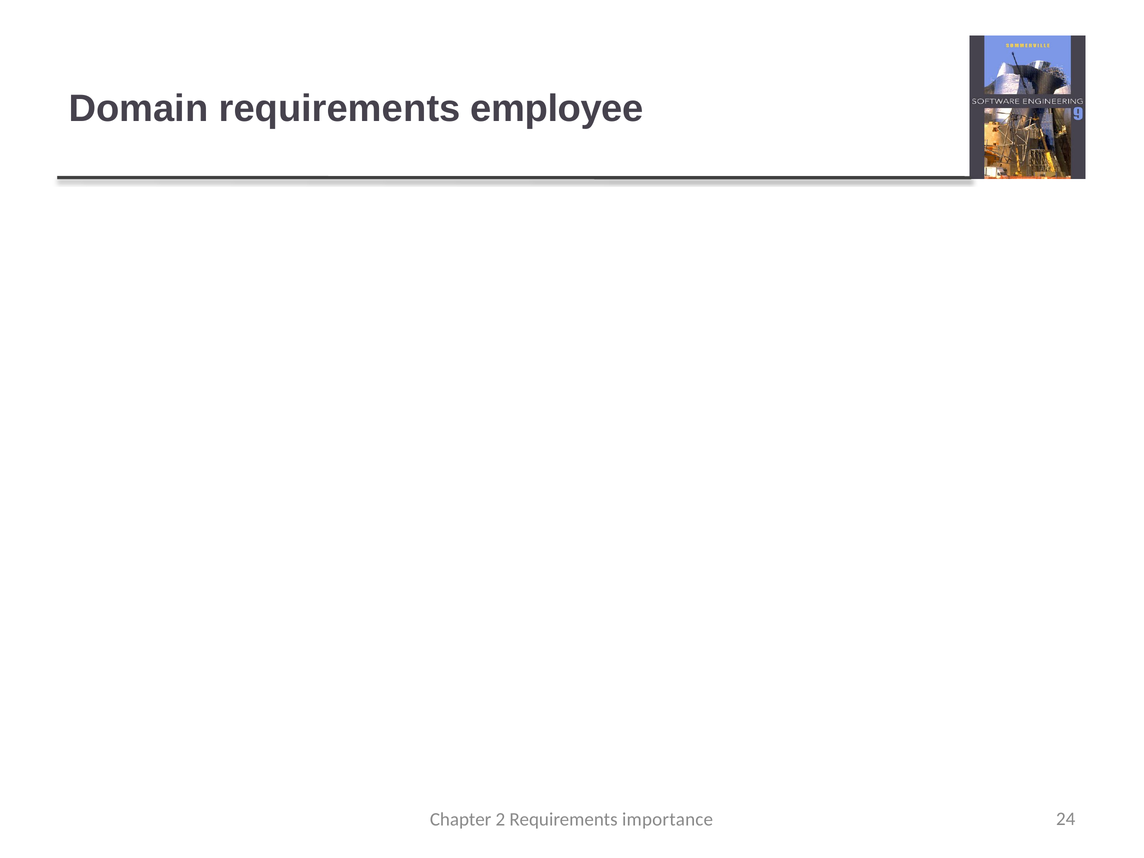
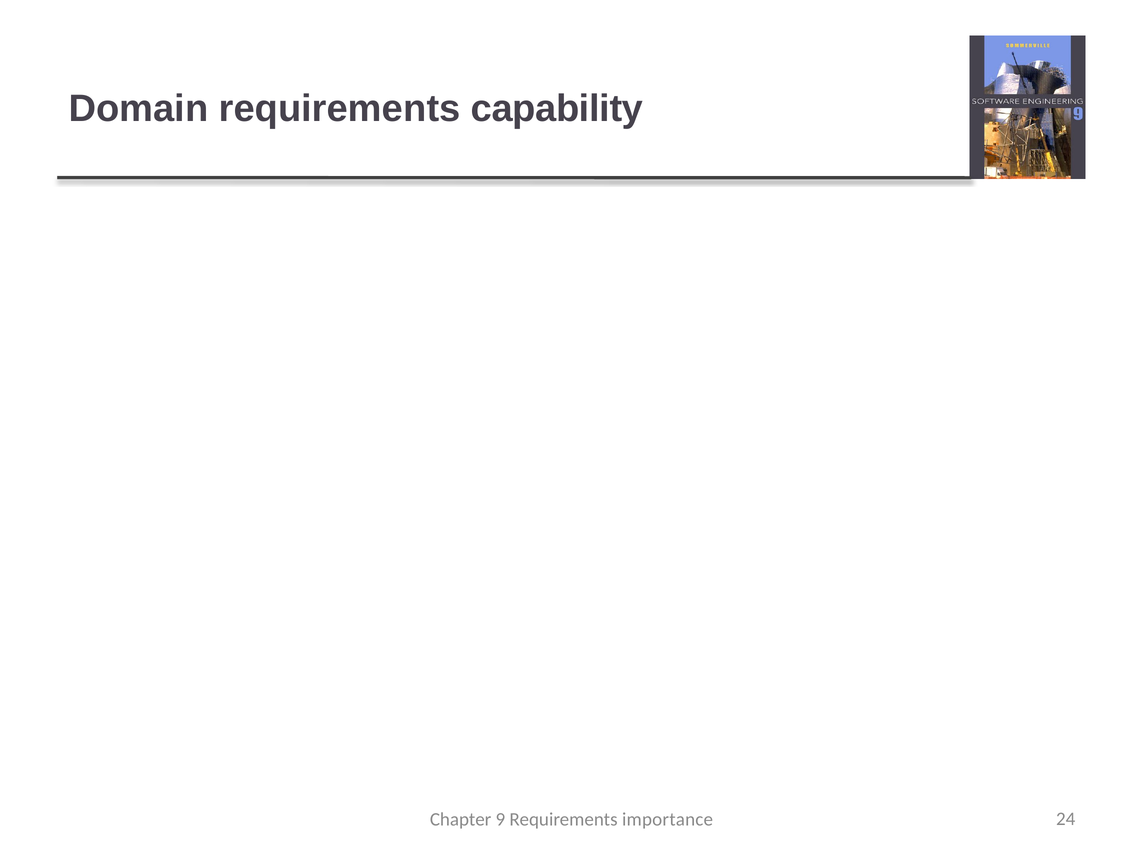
employee: employee -> capability (557, 109)
2: 2 -> 9 (500, 819)
